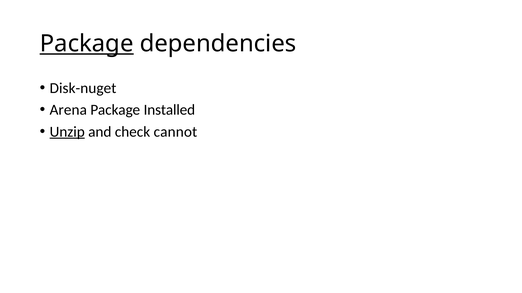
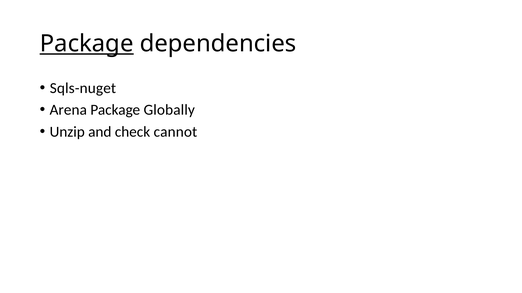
Disk-nuget: Disk-nuget -> Sqls-nuget (83, 88)
Installed: Installed -> Globally (169, 110)
Unzip underline: present -> none (67, 132)
